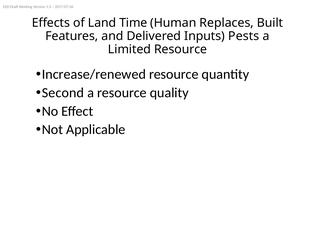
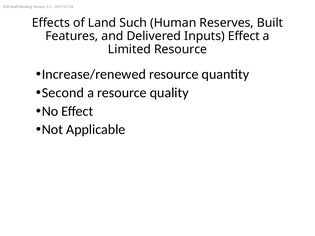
Time: Time -> Such (133, 23)
Replaces: Replaces -> Reserves (227, 23)
Inputs Pests: Pests -> Effect (244, 36)
